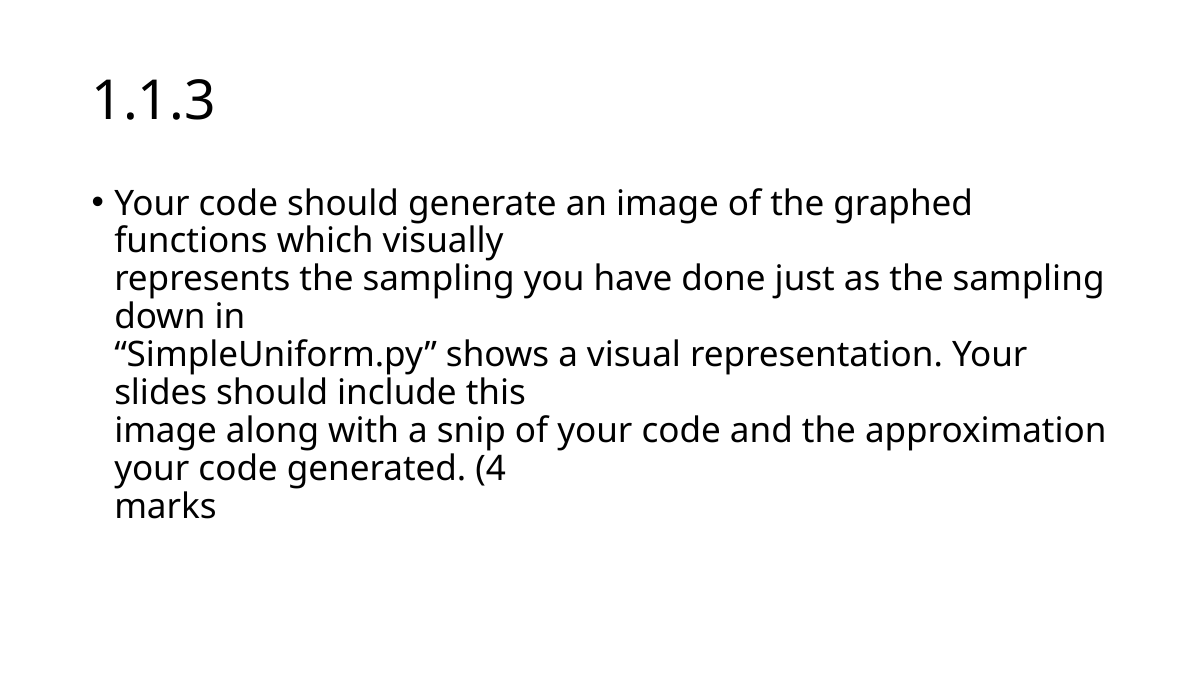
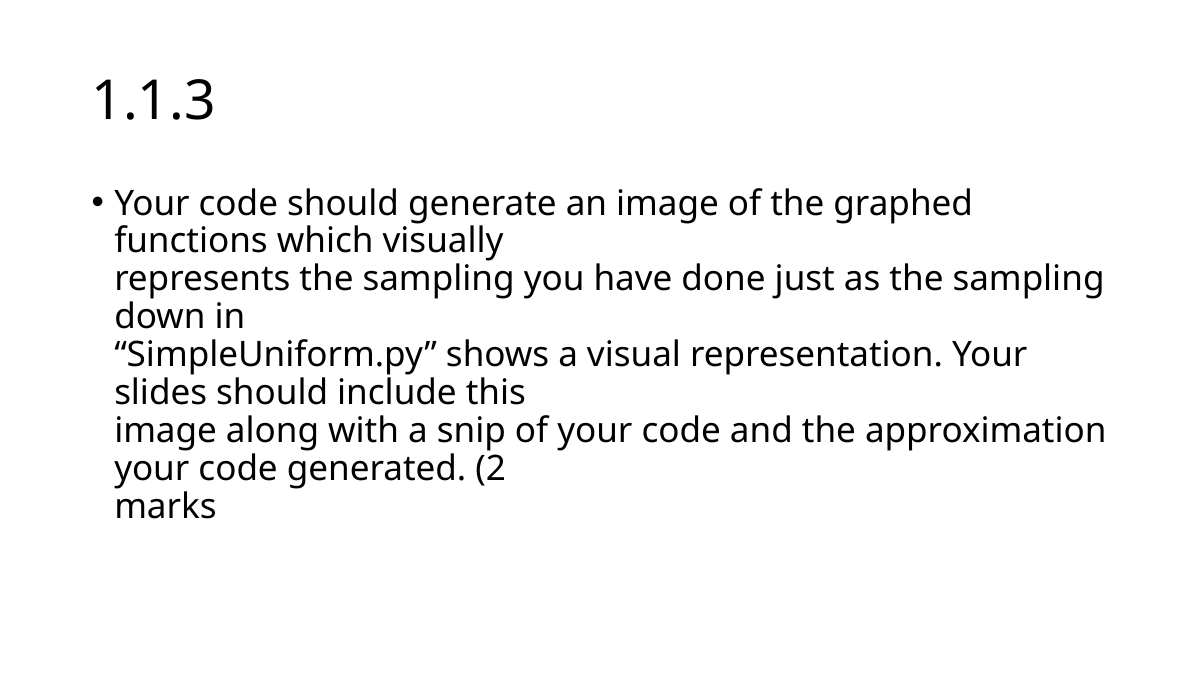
4: 4 -> 2 (491, 469)
